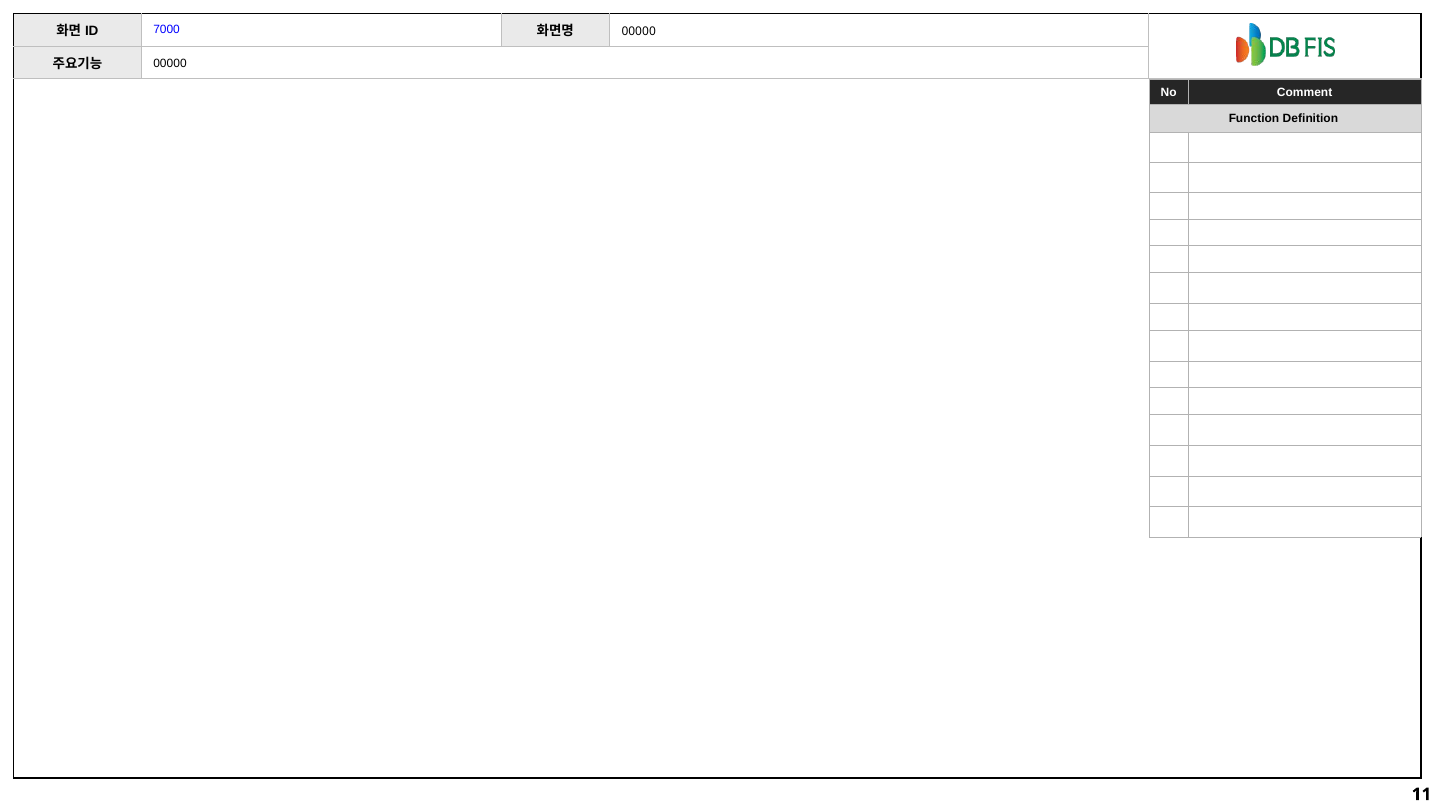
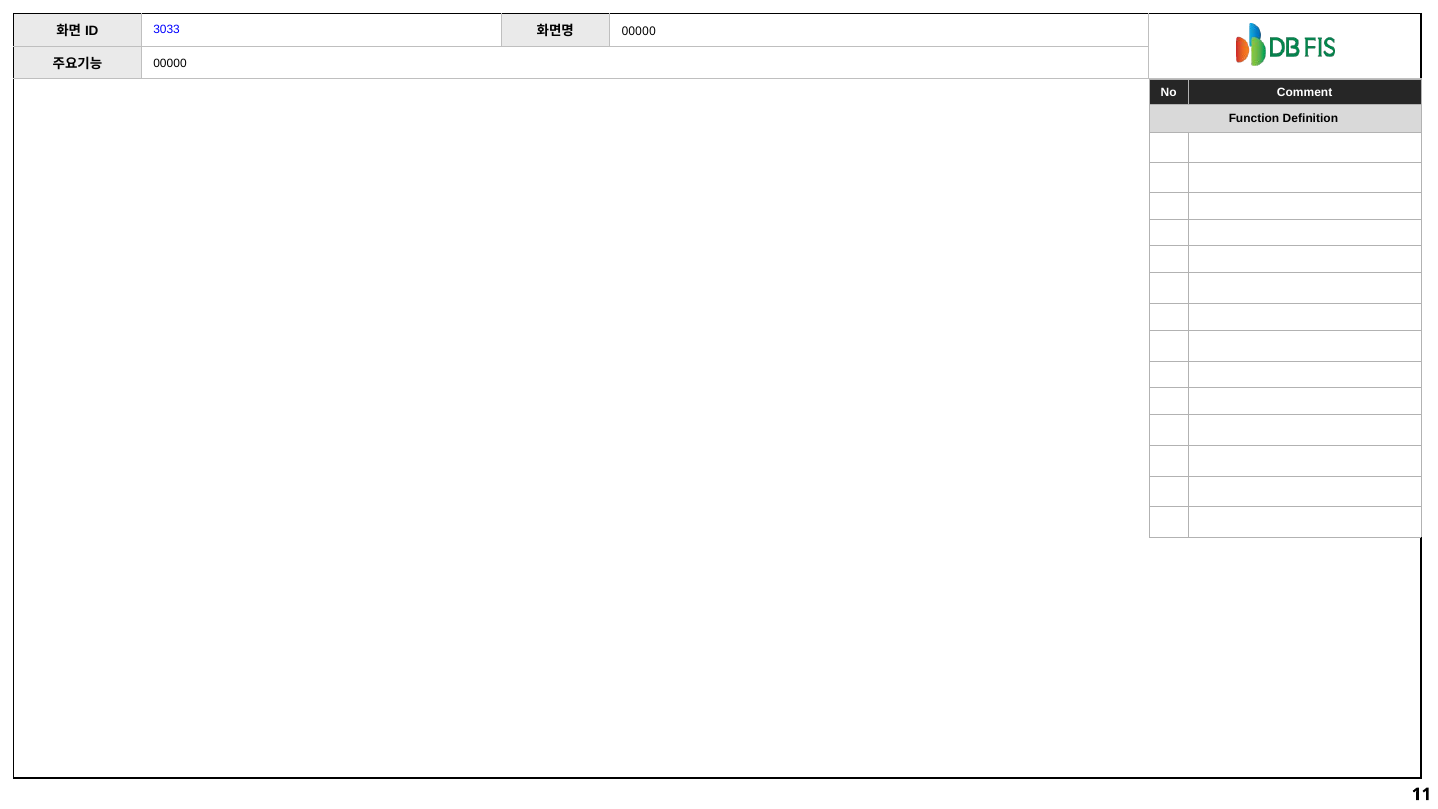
7000: 7000 -> 3033 (167, 29)
